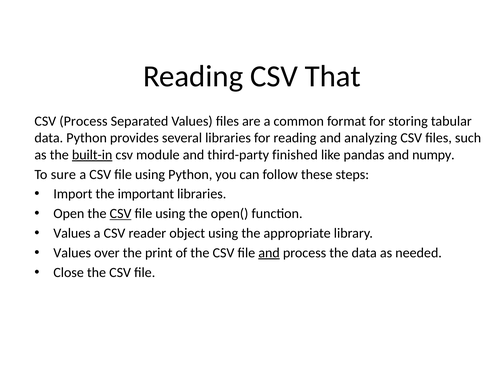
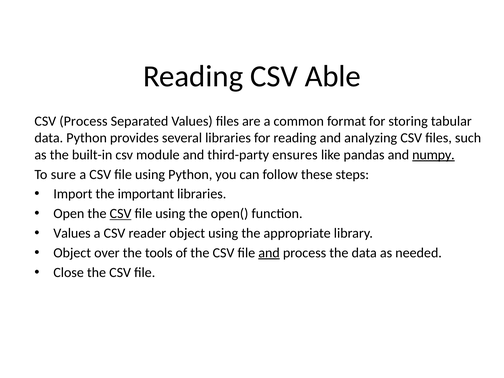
That: That -> Able (333, 76)
built-in underline: present -> none (92, 155)
finished: finished -> ensures (295, 155)
numpy underline: none -> present (433, 155)
Values: Values -> Object (72, 253)
print: print -> tools (159, 253)
